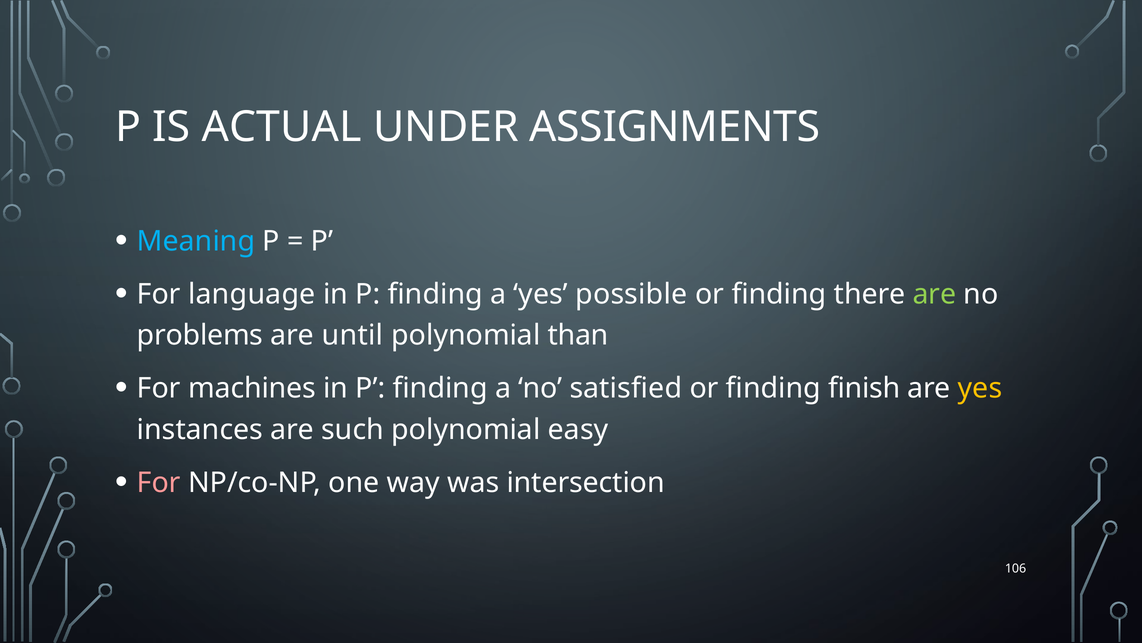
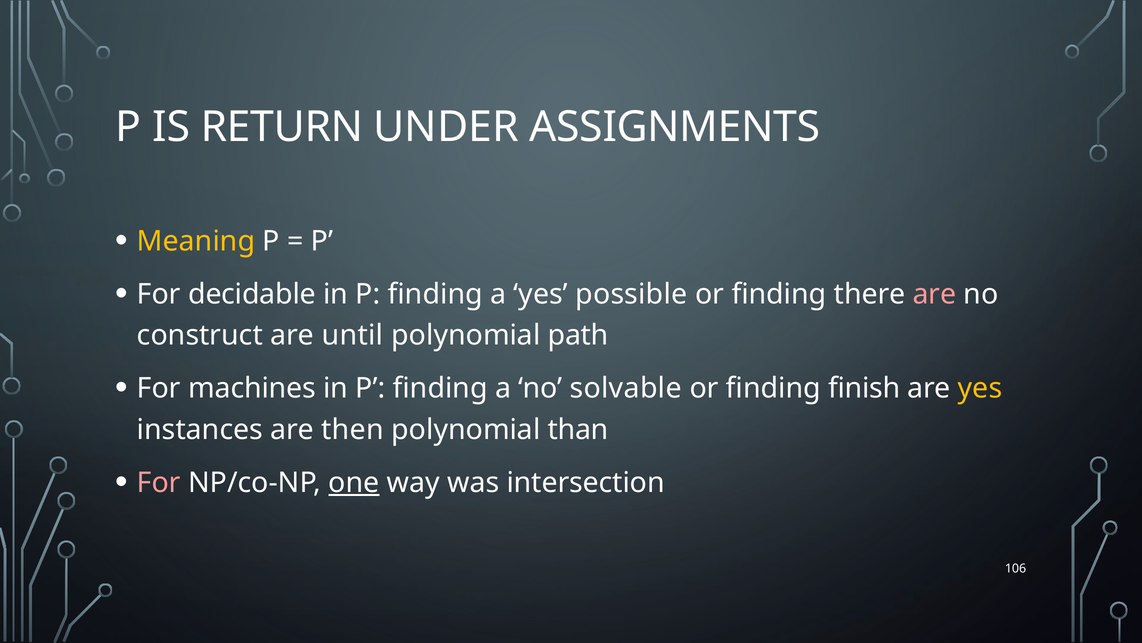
ACTUAL: ACTUAL -> RETURN (282, 127)
Meaning colour: light blue -> yellow (196, 241)
language: language -> decidable (252, 294)
are colour: light green -> pink (934, 294)
problems: problems -> construct (200, 335)
than: than -> path (578, 335)
satisfied: satisfied -> solvable (626, 388)
such: such -> then (352, 429)
easy: easy -> than (578, 429)
one underline: none -> present (354, 482)
